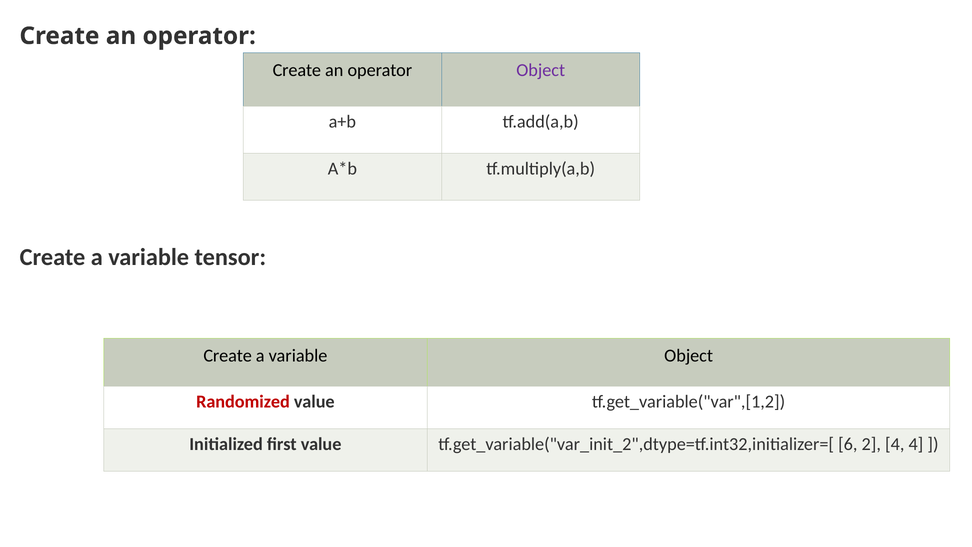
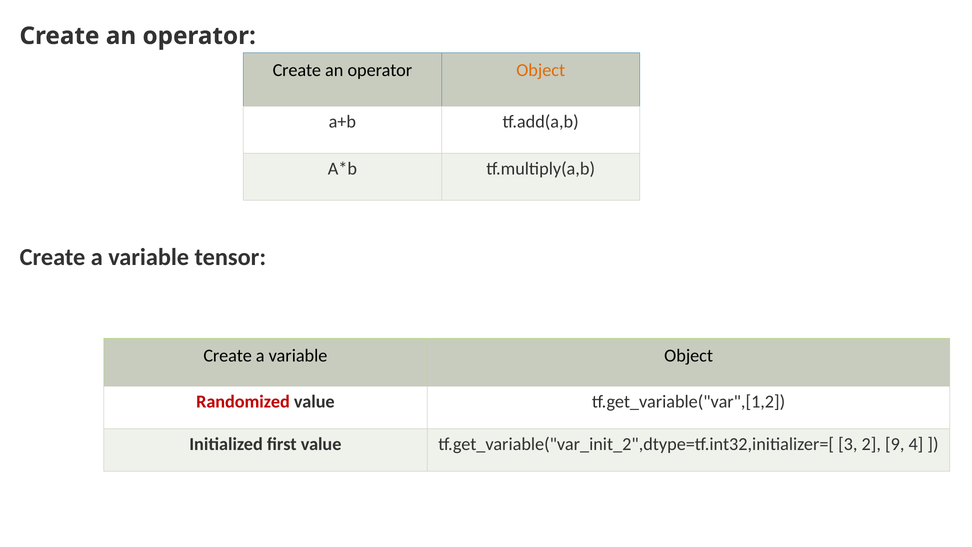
Object colour: purple -> orange (541, 70)
6: 6 -> 3 (848, 444)
2 4: 4 -> 9 (895, 444)
